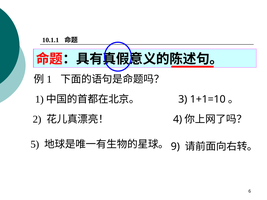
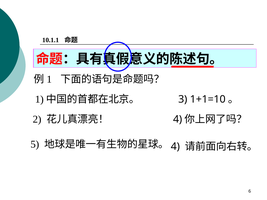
9: 9 -> 4 (175, 147)
